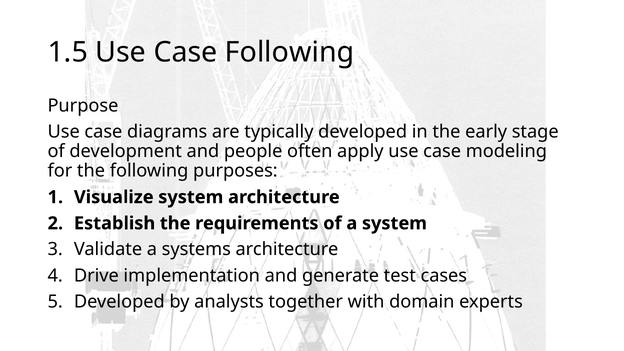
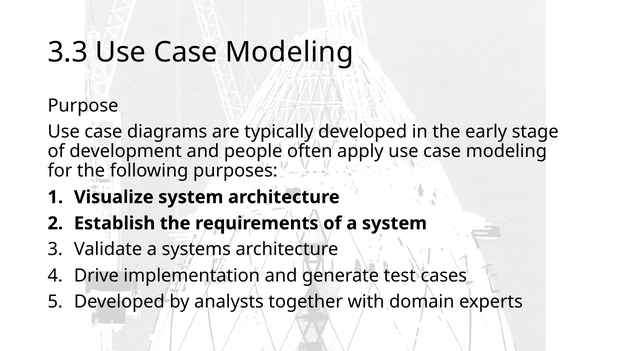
1.5: 1.5 -> 3.3 (68, 52)
Following: Following -> Modeling (289, 52)
